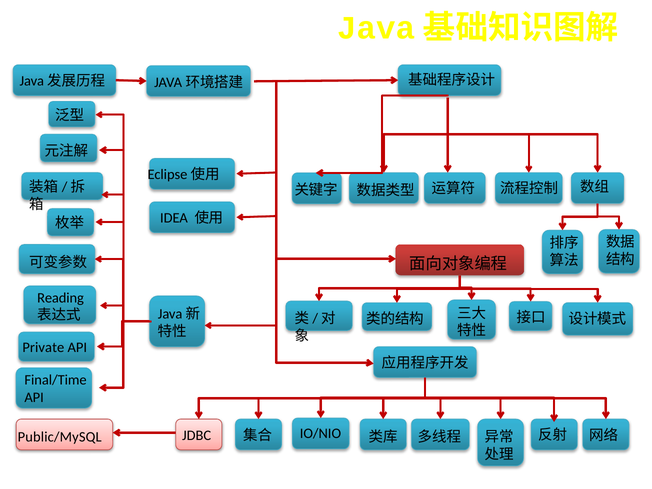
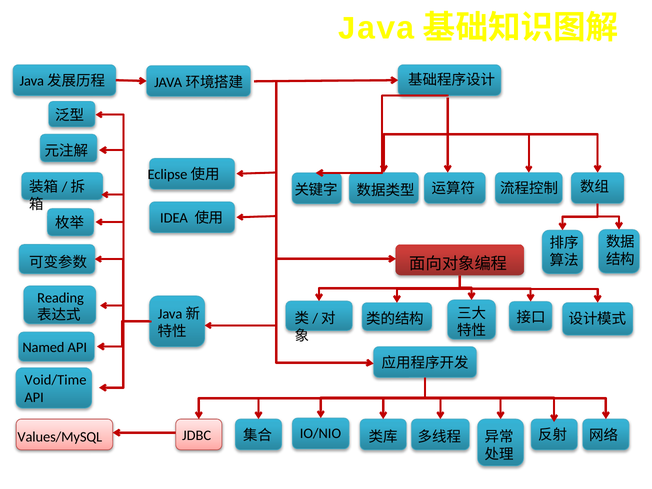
Private: Private -> Named (43, 348)
Final/Time: Final/Time -> Void/Time (56, 380)
Public/MySQL: Public/MySQL -> Values/MySQL (60, 437)
